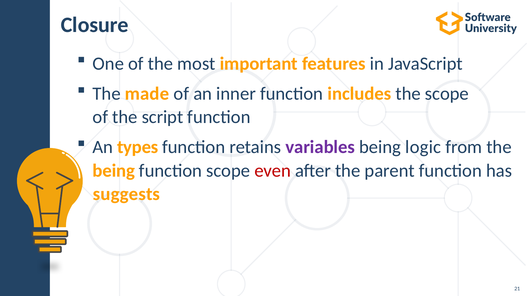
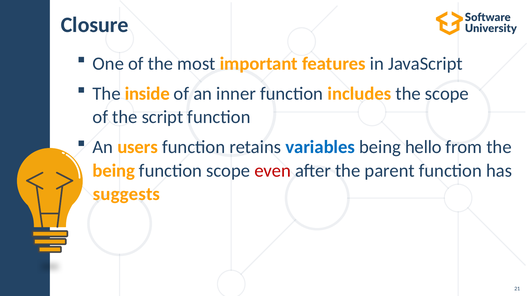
made: made -> inside (147, 94)
types: types -> users (138, 147)
variables colour: purple -> blue (320, 147)
logic: logic -> hello (423, 147)
